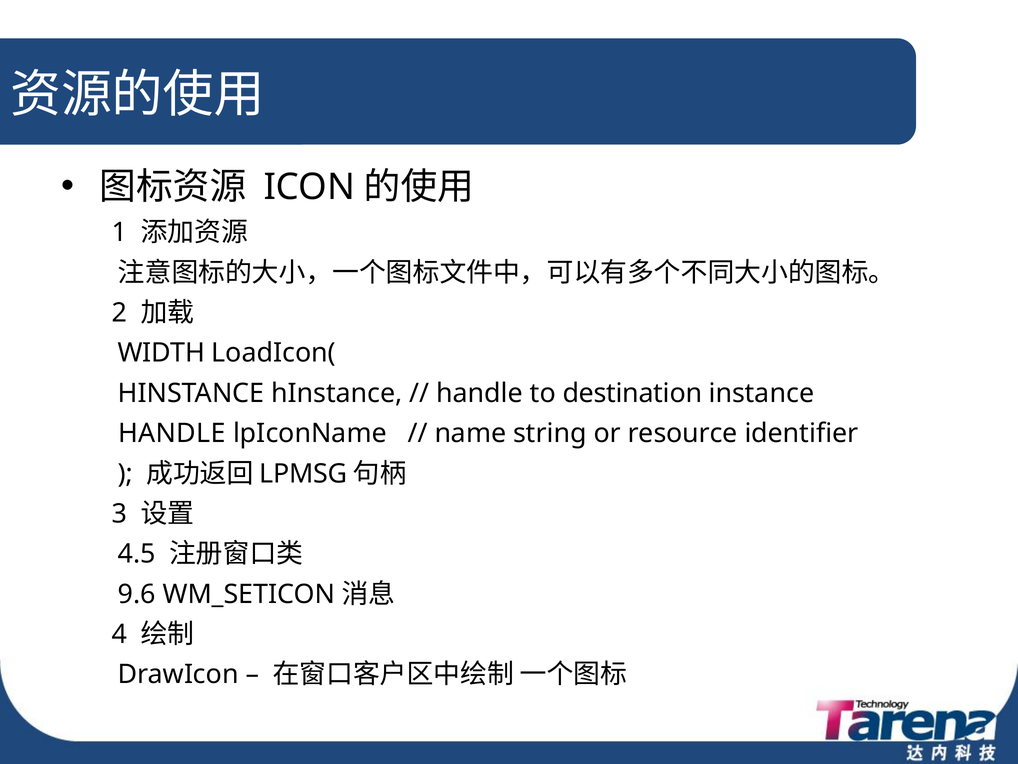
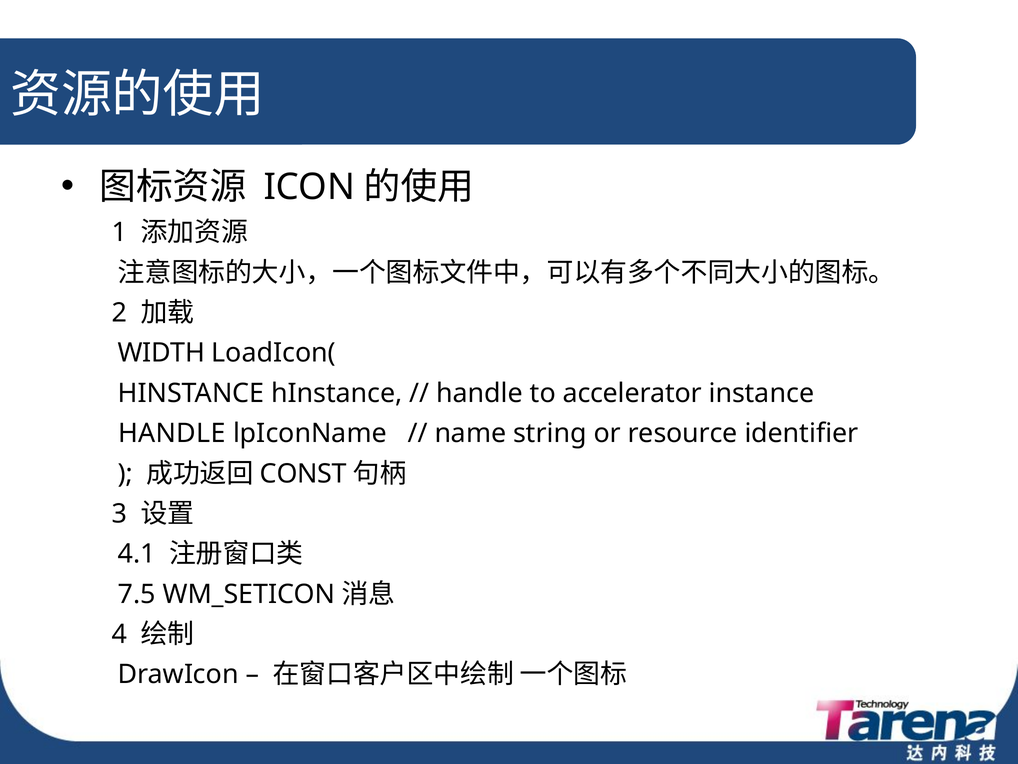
destination: destination -> accelerator (632, 393)
LPMSG: LPMSG -> CONST (303, 473)
4.5: 4.5 -> 4.1 (137, 554)
9.6: 9.6 -> 7.5 (137, 594)
